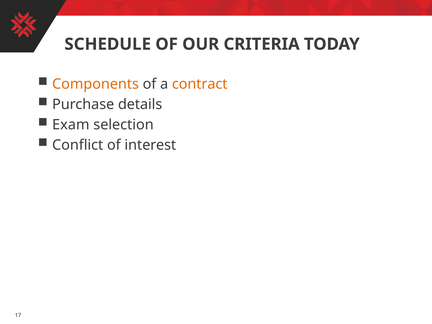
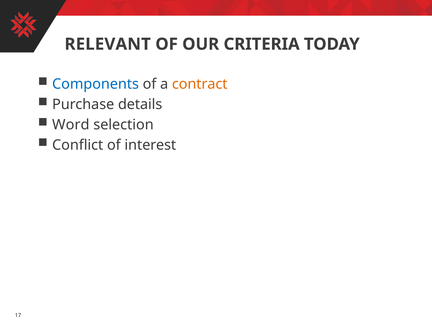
SCHEDULE: SCHEDULE -> RELEVANT (108, 44)
Components colour: orange -> blue (96, 84)
Exam: Exam -> Word (71, 125)
